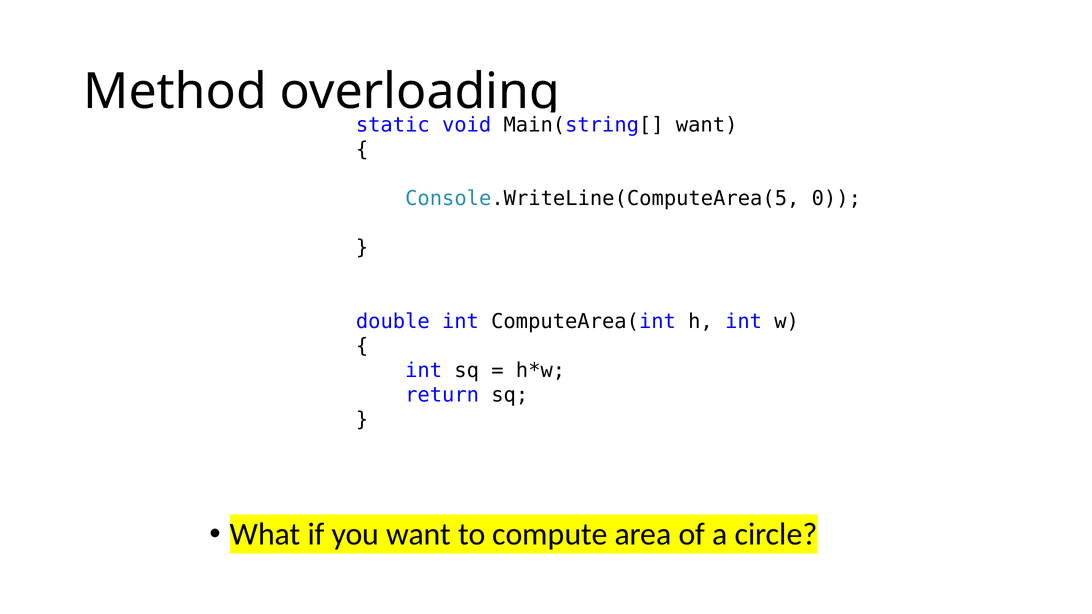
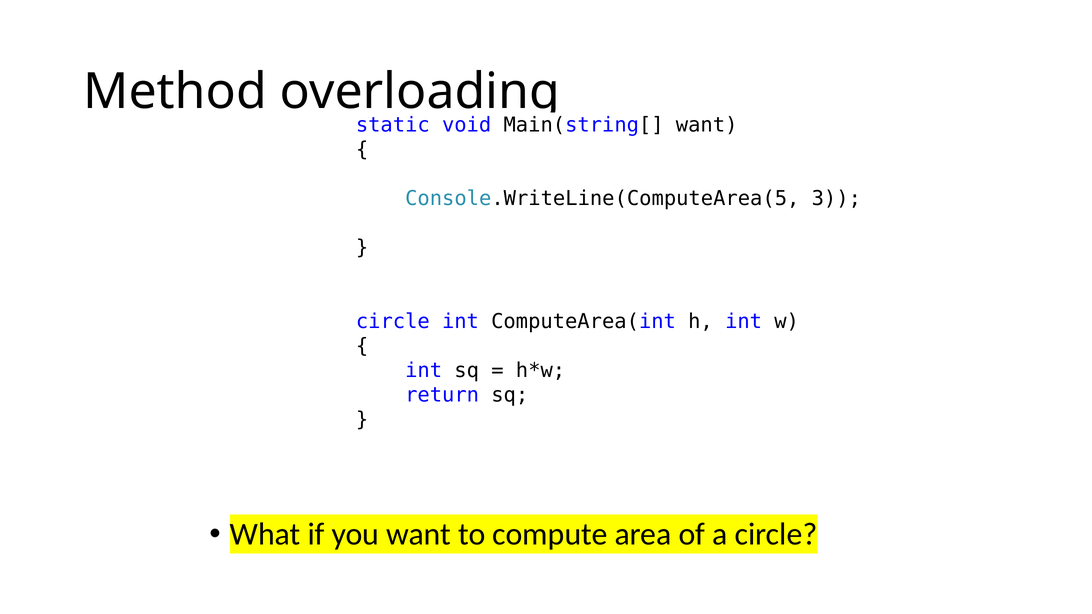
0: 0 -> 3 (836, 199)
double: double -> circle (393, 321)
